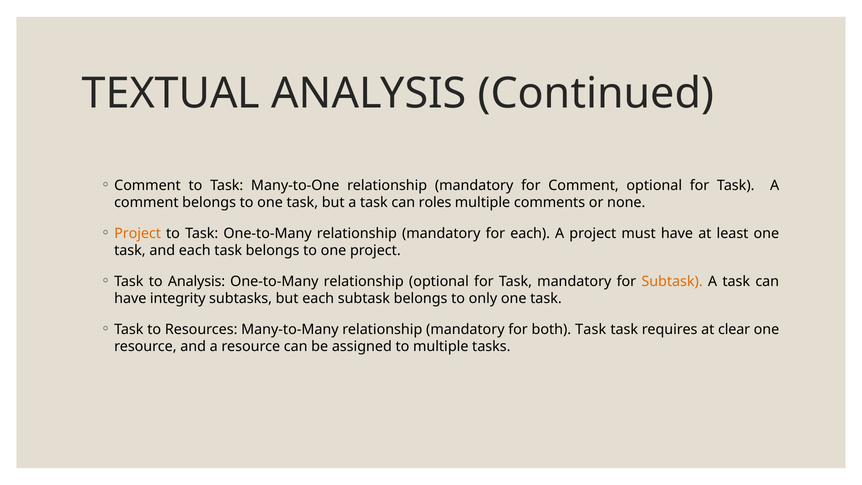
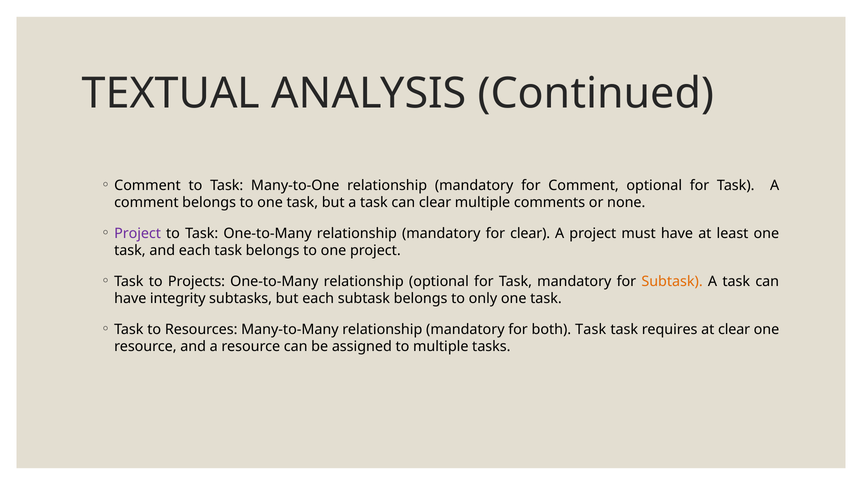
can roles: roles -> clear (435, 203)
Project colour: orange -> purple (138, 233)
for each: each -> clear (530, 233)
to Analysis: Analysis -> Projects (196, 281)
